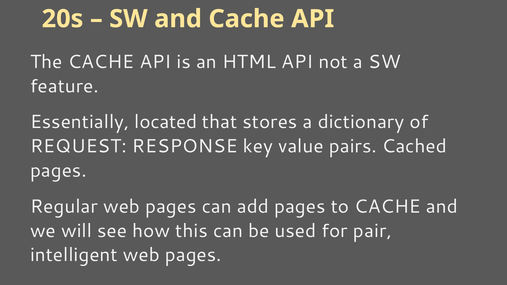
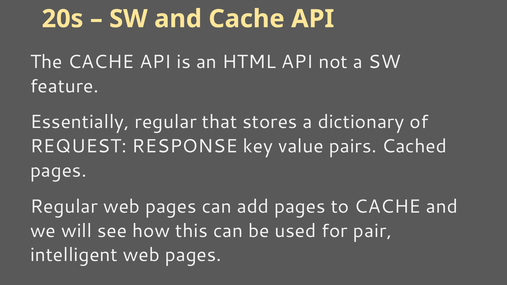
Essentially located: located -> regular (166, 122)
